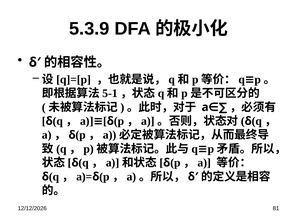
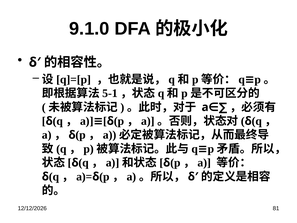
5.3.9: 5.3.9 -> 9.1.0 (89, 29)
